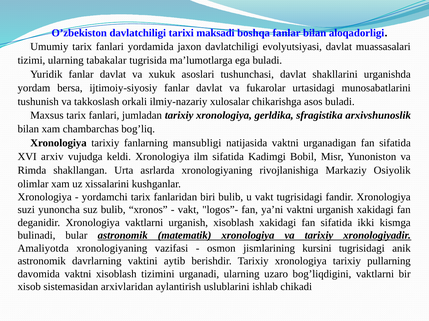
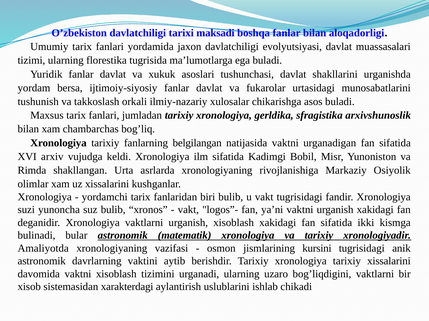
tabakalar: tabakalar -> florestika (106, 61)
mansubligi: mansubligi -> belgilangan (197, 143)
tarixiy pullarning: pullarning -> xissalarini (389, 262)
arxivlaridan: arxivlaridan -> xarakterdagi (127, 287)
